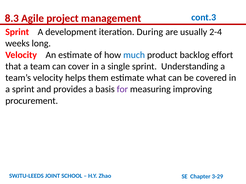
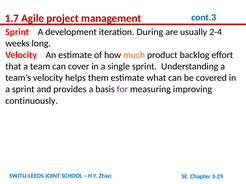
8.3: 8.3 -> 1.7 (12, 18)
much colour: blue -> orange (134, 55)
procurement: procurement -> continuously (32, 101)
